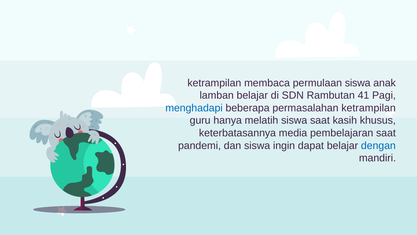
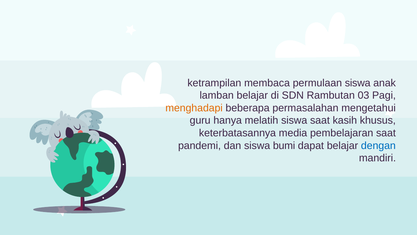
41: 41 -> 03 (363, 95)
menghadapi colour: blue -> orange (194, 108)
permasalahan ketrampilan: ketrampilan -> mengetahui (369, 108)
ingin: ingin -> bumi (284, 145)
